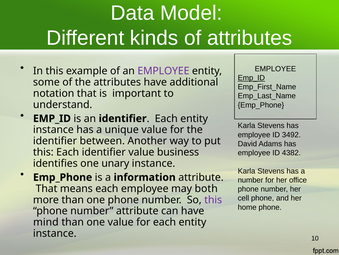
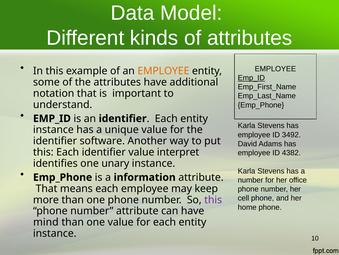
EMPLOYEE colour: purple -> orange (163, 71)
between: between -> software (102, 141)
business: business -> interpret (178, 152)
both: both -> keep (206, 188)
